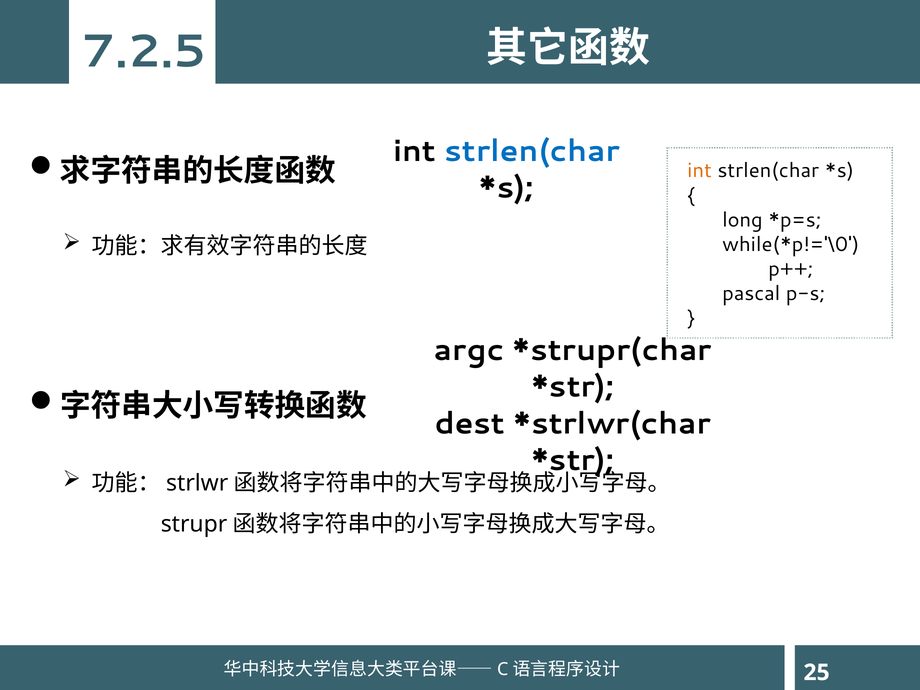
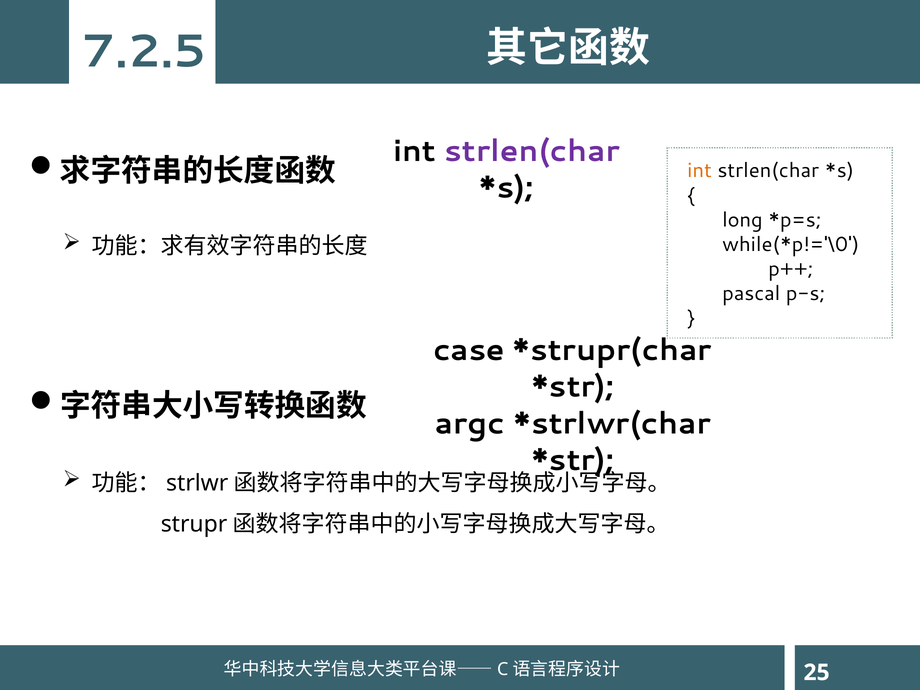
strlen(char colour: blue -> purple (532, 151)
argc: argc -> case (469, 350)
dest: dest -> argc (470, 424)
